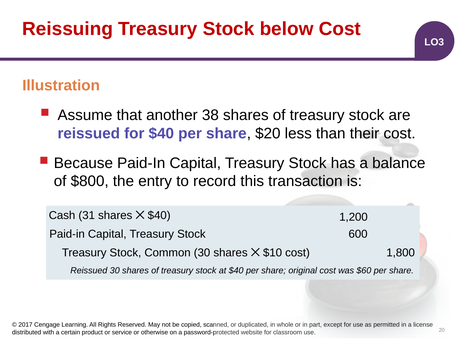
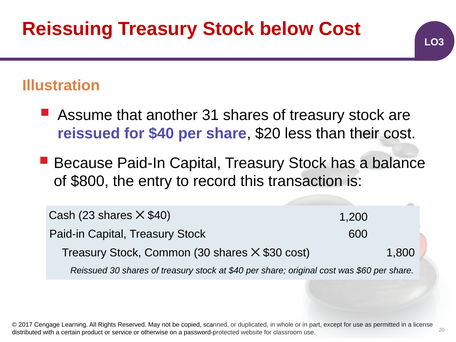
38: 38 -> 31 (210, 115)
31: 31 -> 23 (87, 215)
$10: $10 -> $30 (273, 253)
